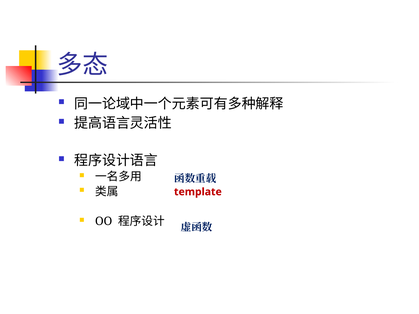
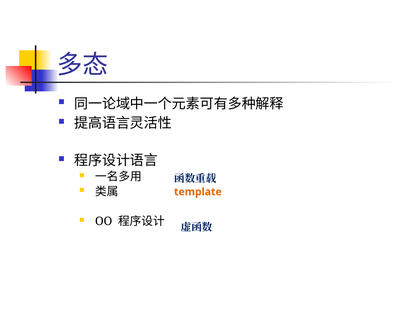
template colour: red -> orange (198, 192)
